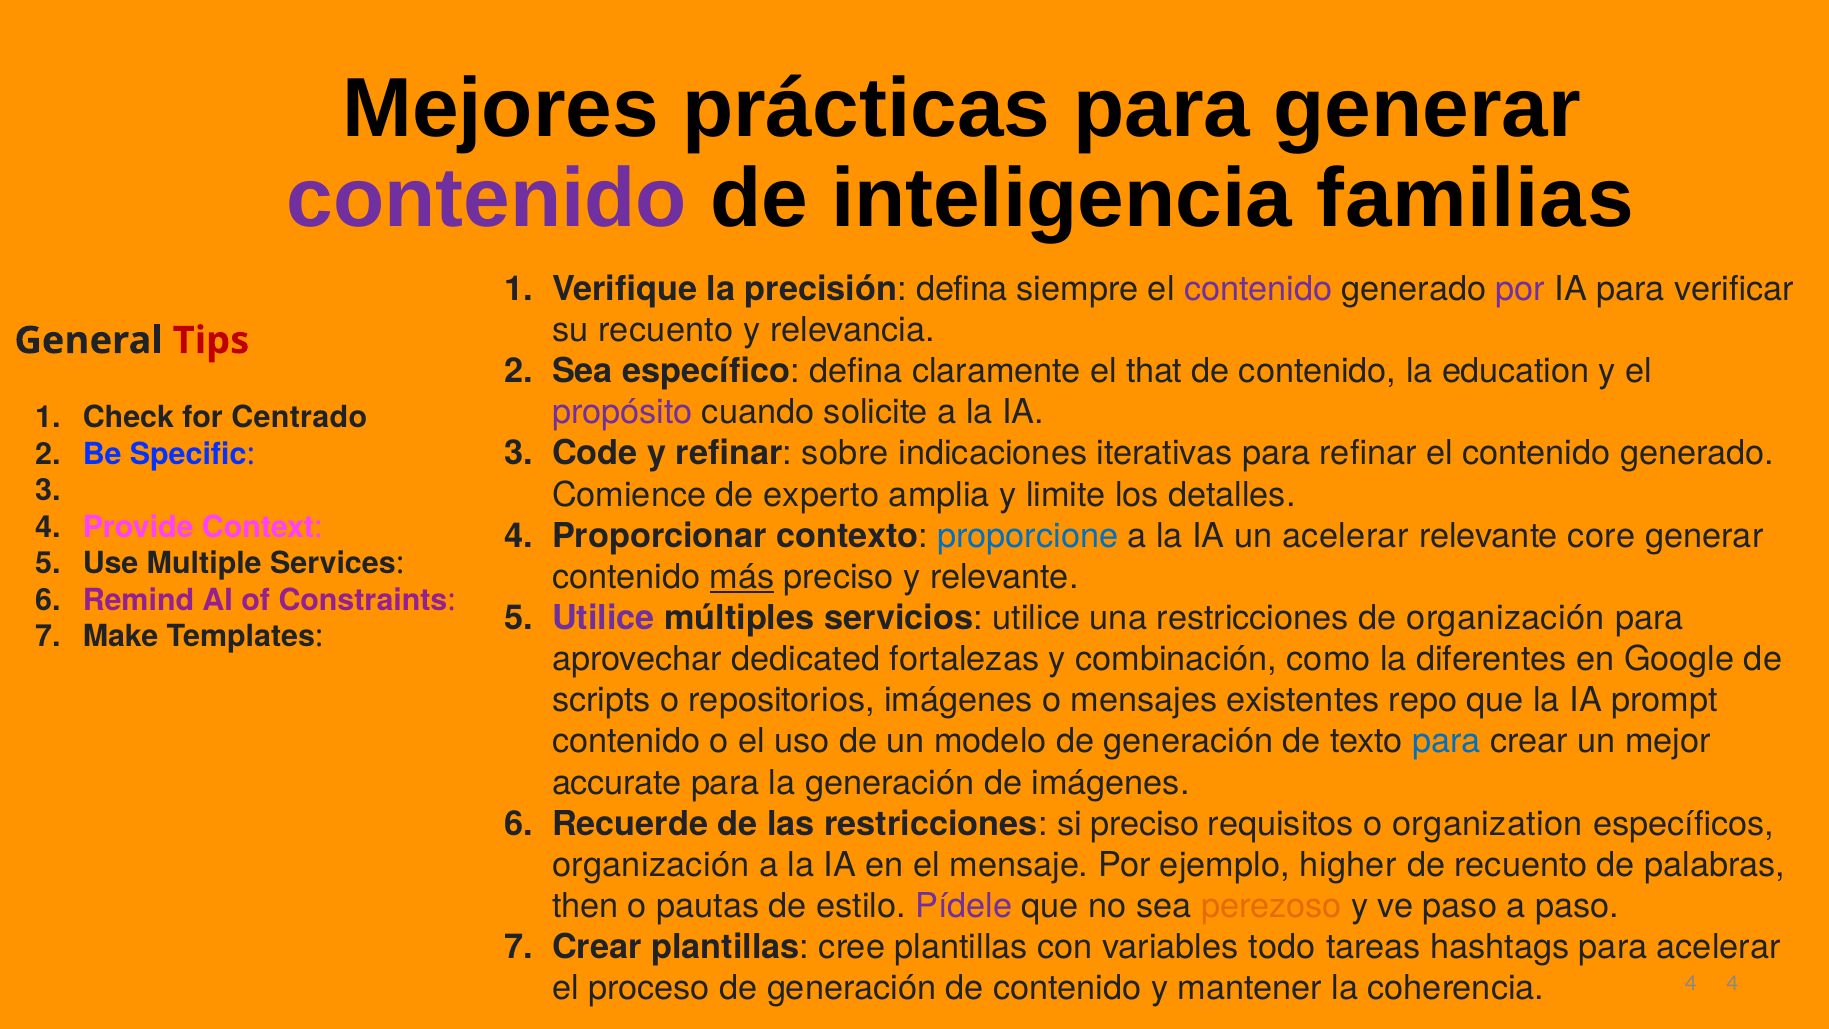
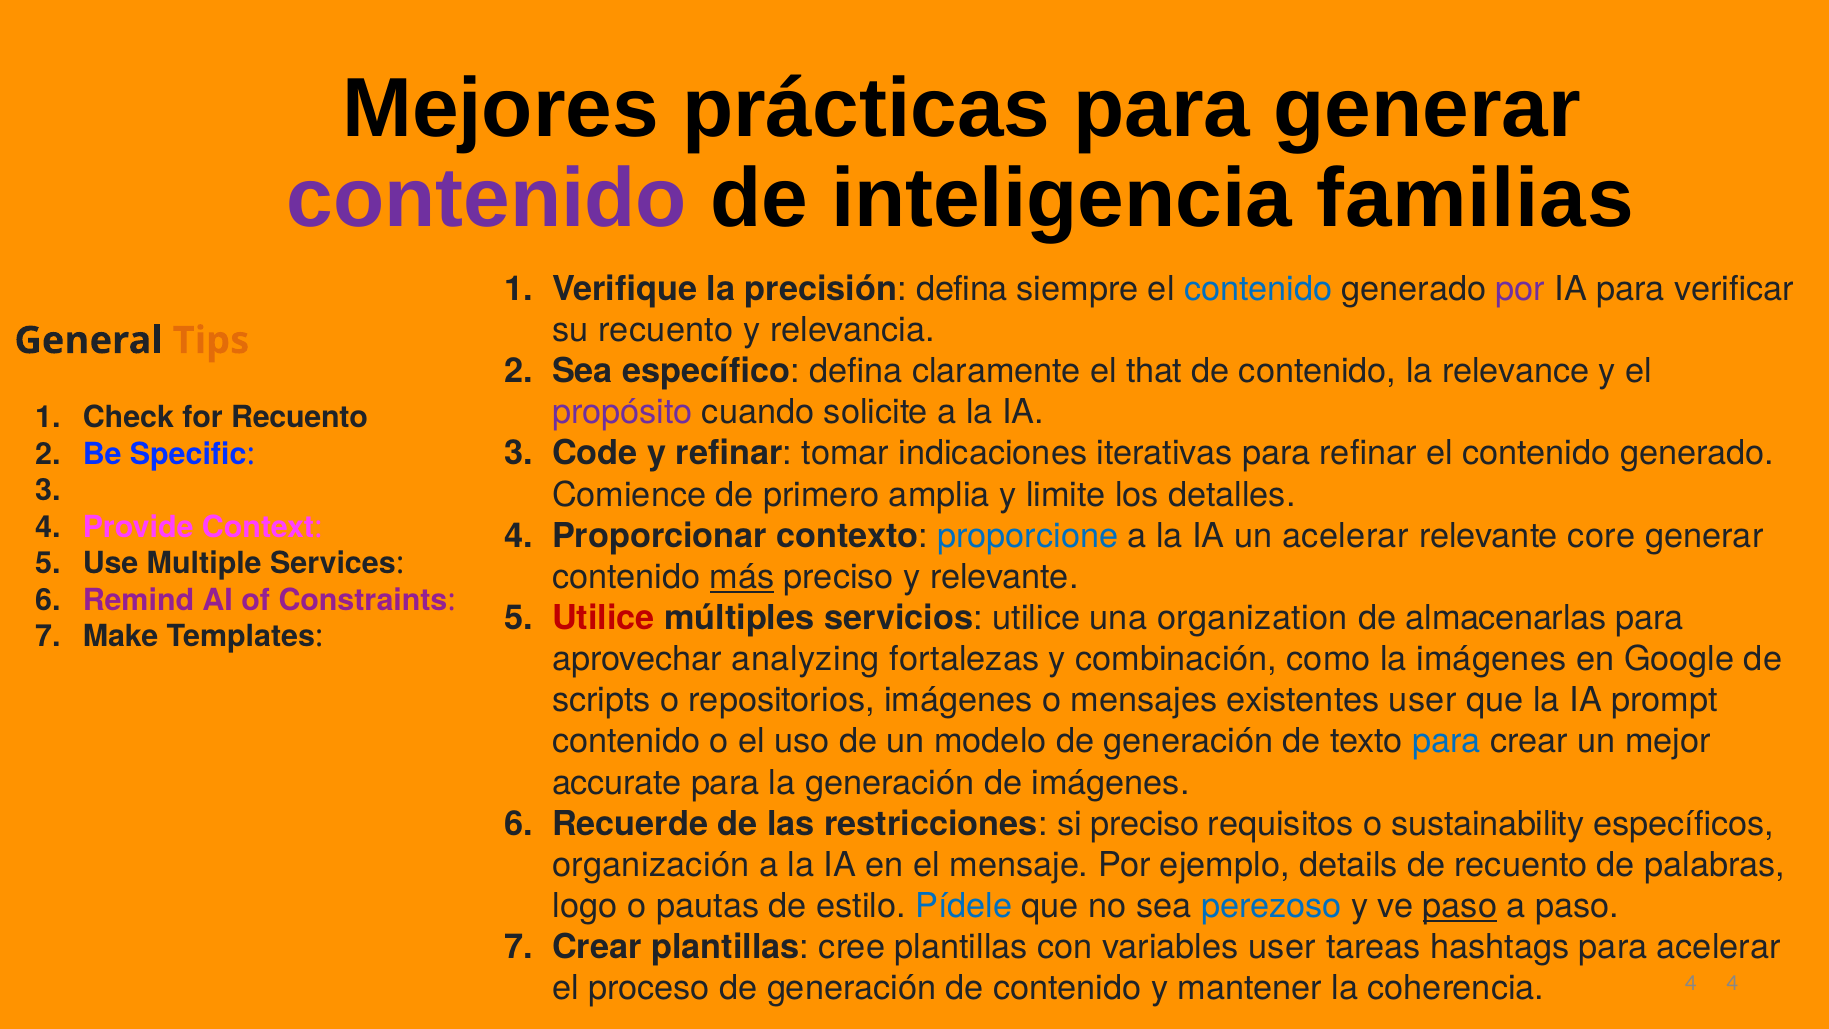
contenido colour: purple -> blue (1258, 289)
Tips colour: red -> orange (211, 341)
education: education -> relevance (1516, 371)
for Centrado: Centrado -> Recuento (300, 418)
sobre: sobre -> tomar (845, 453)
experto: experto -> primero (821, 495)
Utilice colour: purple -> red (603, 618)
una restricciones: restricciones -> organization (1253, 618)
de organización: organización -> almacenarlas (1506, 618)
dedicated: dedicated -> analyzing (806, 659)
la diferentes: diferentes -> imágenes (1491, 659)
existentes repo: repo -> user (1423, 700)
organization: organization -> sustainability (1488, 824)
higher: higher -> details (1348, 865)
then: then -> logo (585, 906)
Pídele colour: purple -> blue (964, 906)
perezoso colour: orange -> blue (1271, 906)
paso underline: none -> present (1460, 906)
variables todo: todo -> user (1282, 947)
